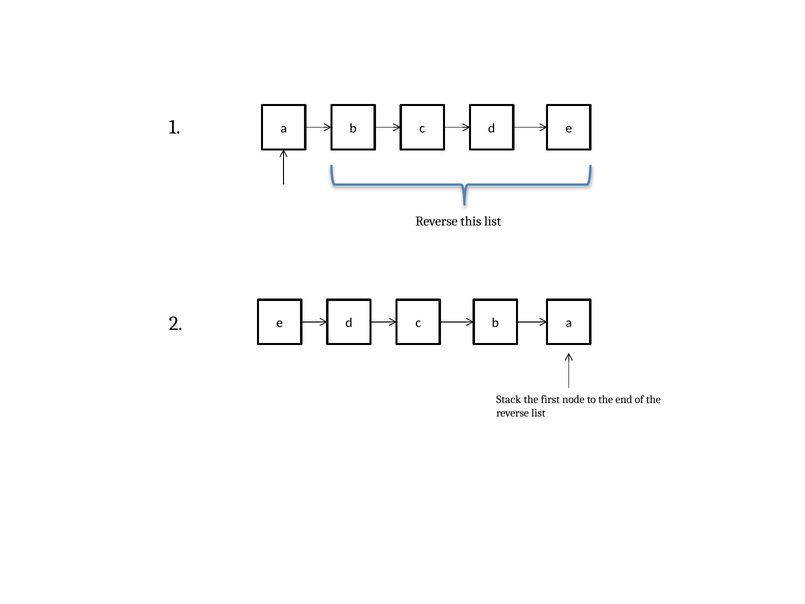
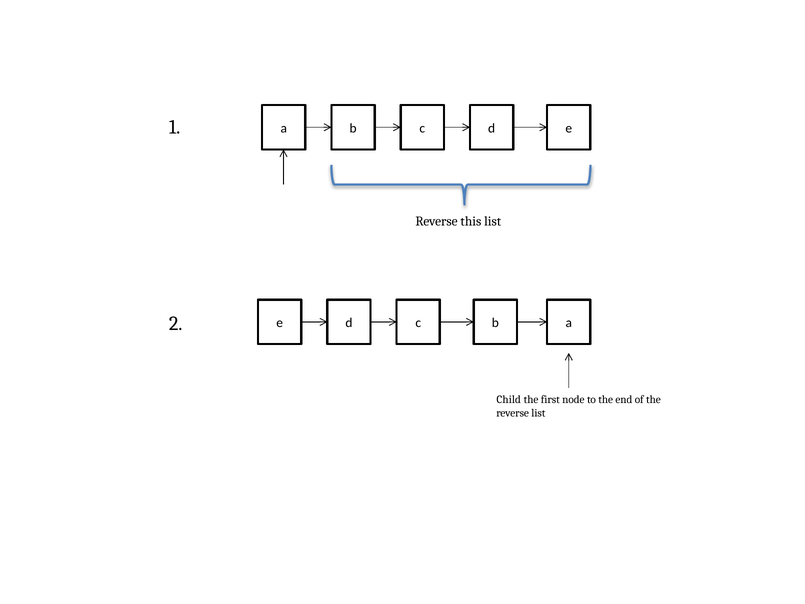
Stack: Stack -> Child (509, 399)
